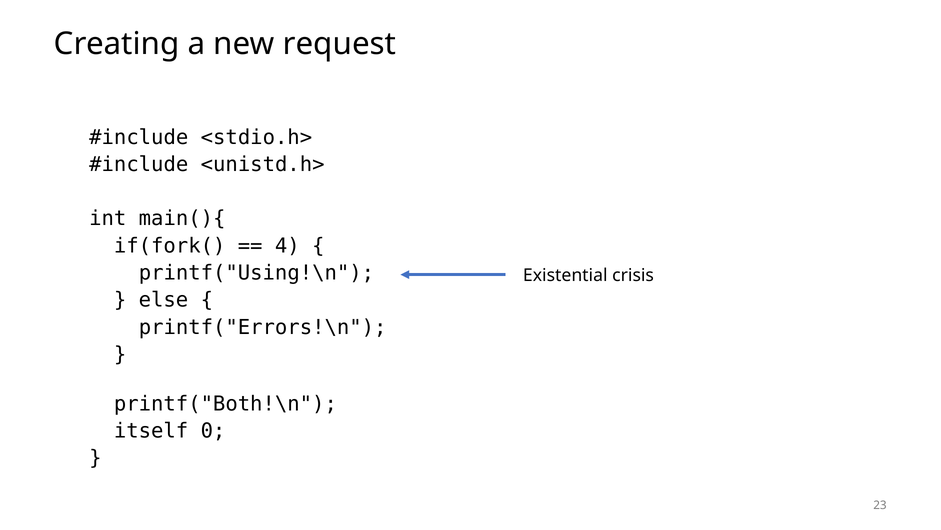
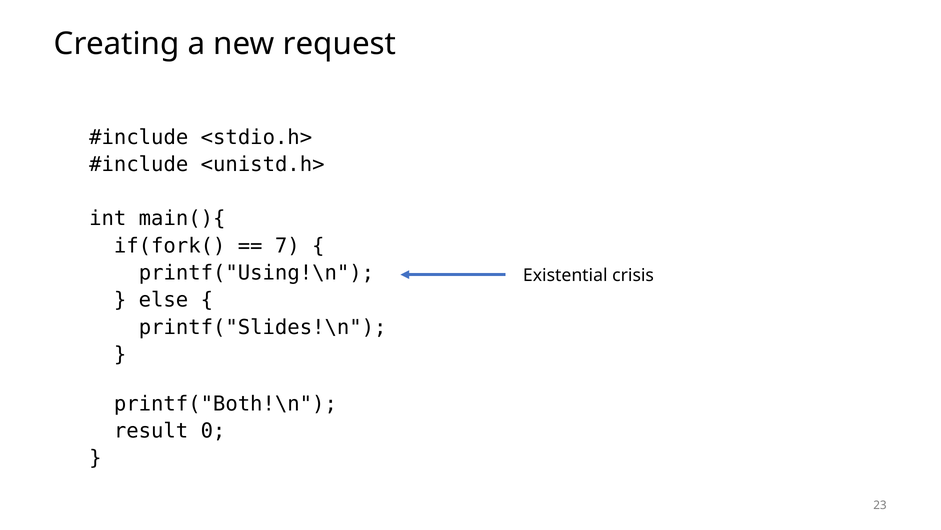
4: 4 -> 7 (287, 245)
printf("Errors!\n: printf("Errors!\n -> printf("Slides!\n (263, 327)
itself: itself -> result (151, 430)
